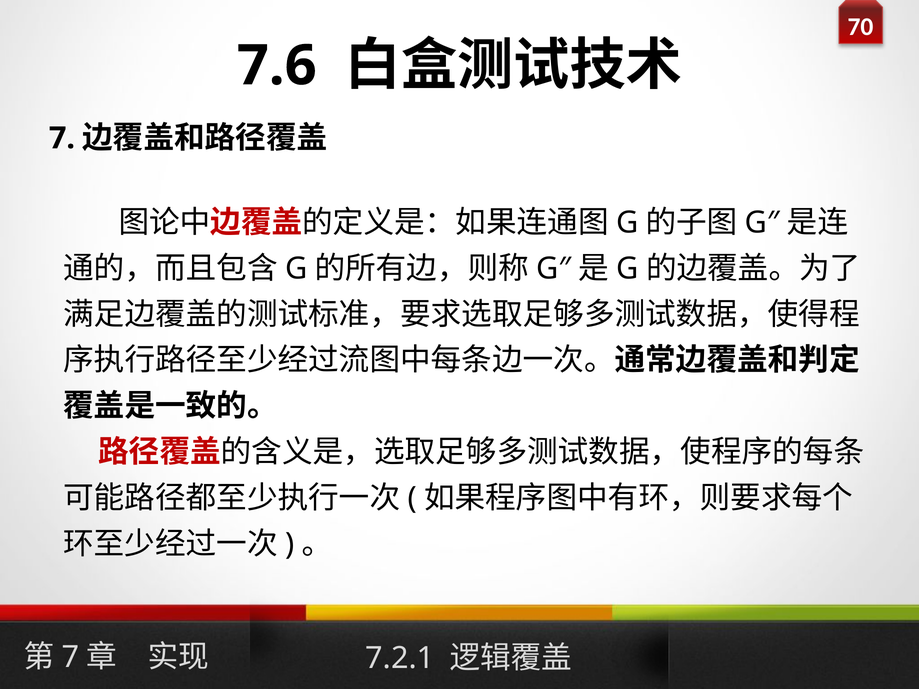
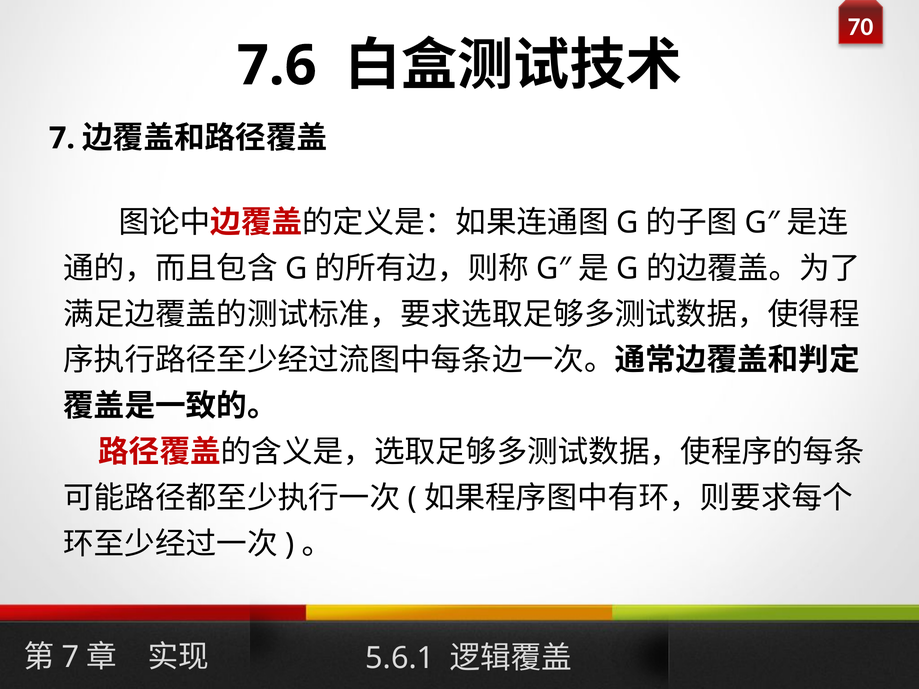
7.2.1: 7.2.1 -> 5.6.1 (400, 658)
